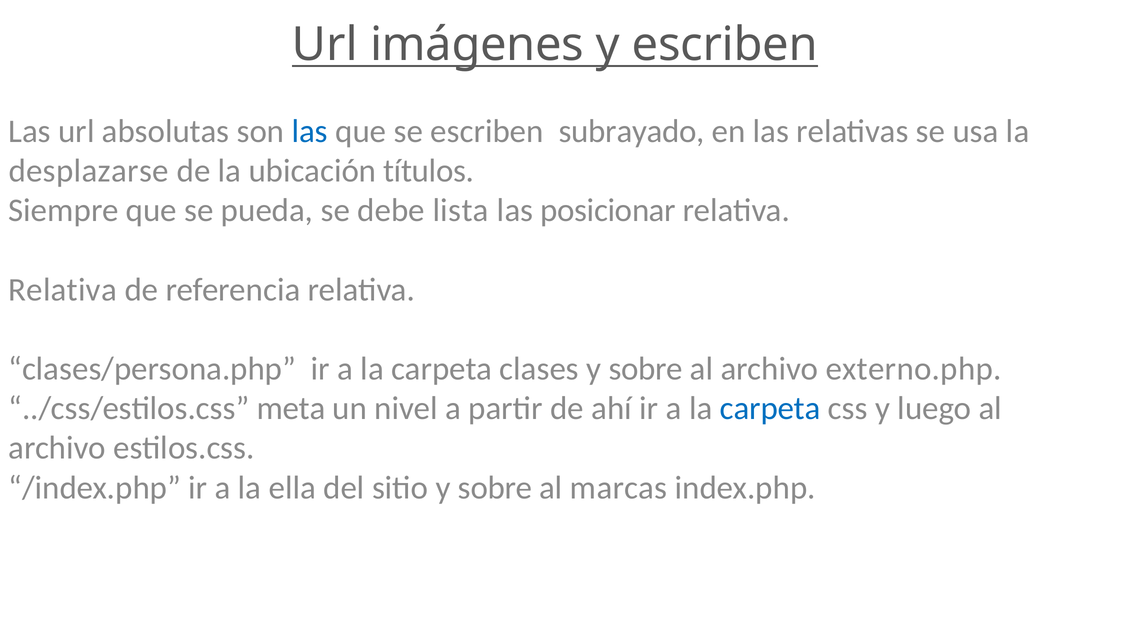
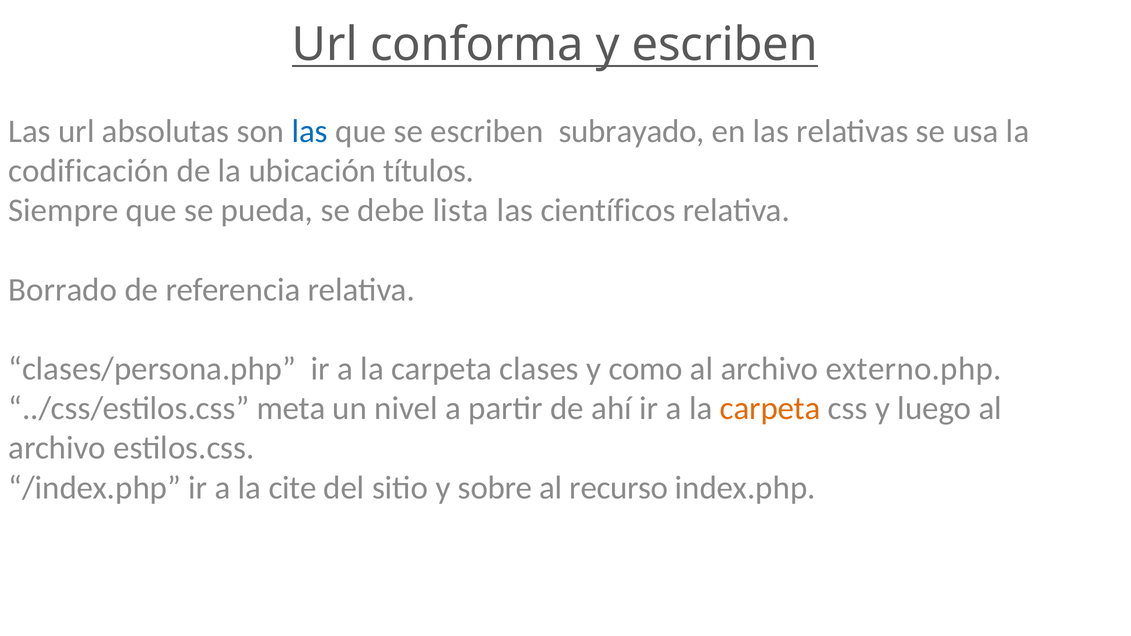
imágenes: imágenes -> conforma (477, 45)
desplazarse: desplazarse -> codificación (89, 171)
posicionar: posicionar -> científicos (608, 211)
Relativa: Relativa -> Borrado (63, 290)
clases y sobre: sobre -> como (646, 369)
carpeta colour: blue -> orange (770, 409)
ella: ella -> cite (292, 488)
marcas: marcas -> recurso (619, 488)
